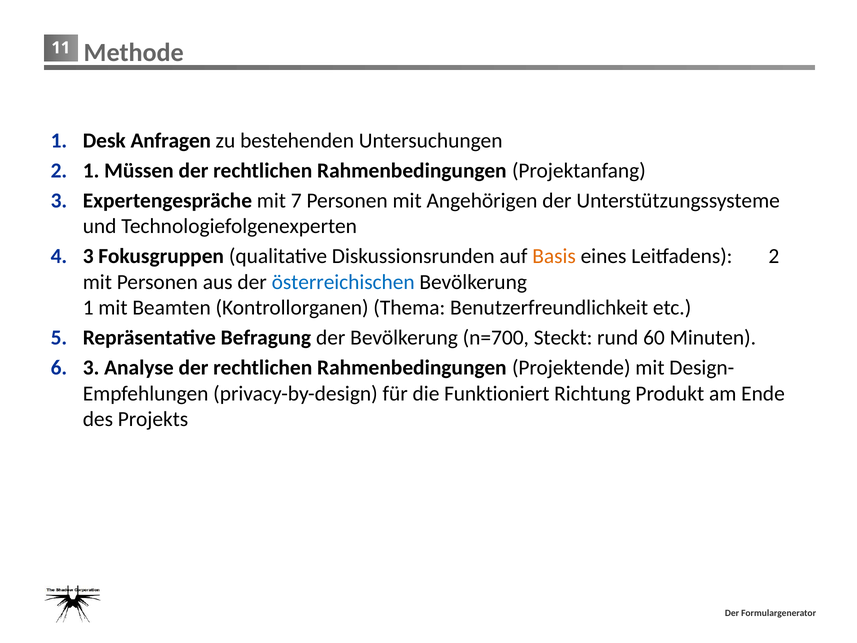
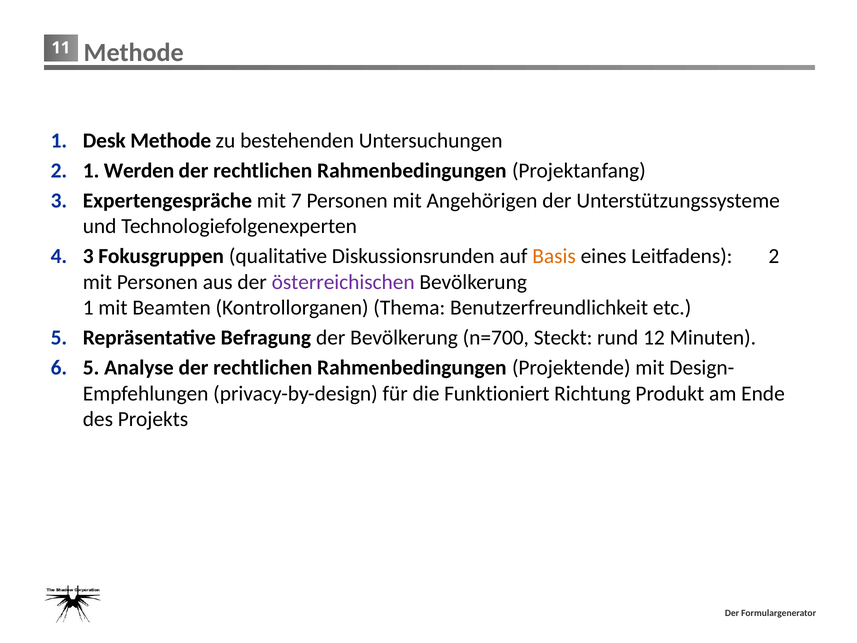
Desk Anfragen: Anfragen -> Methode (171, 141)
Müssen: Müssen -> Werden (139, 171)
österreichischen colour: blue -> purple (343, 282)
60: 60 -> 12 (654, 338)
3: 3 -> 5 (91, 368)
